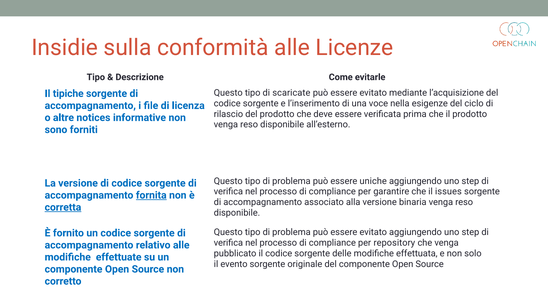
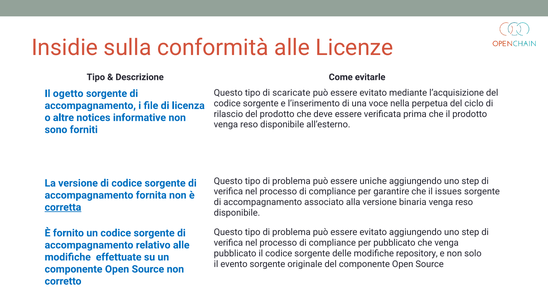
tipiche: tipiche -> ogetto (68, 94)
esigenze: esigenze -> perpetua (430, 104)
fornita underline: present -> none (151, 195)
per repository: repository -> pubblicato (394, 243)
effettuata: effettuata -> repository (417, 254)
